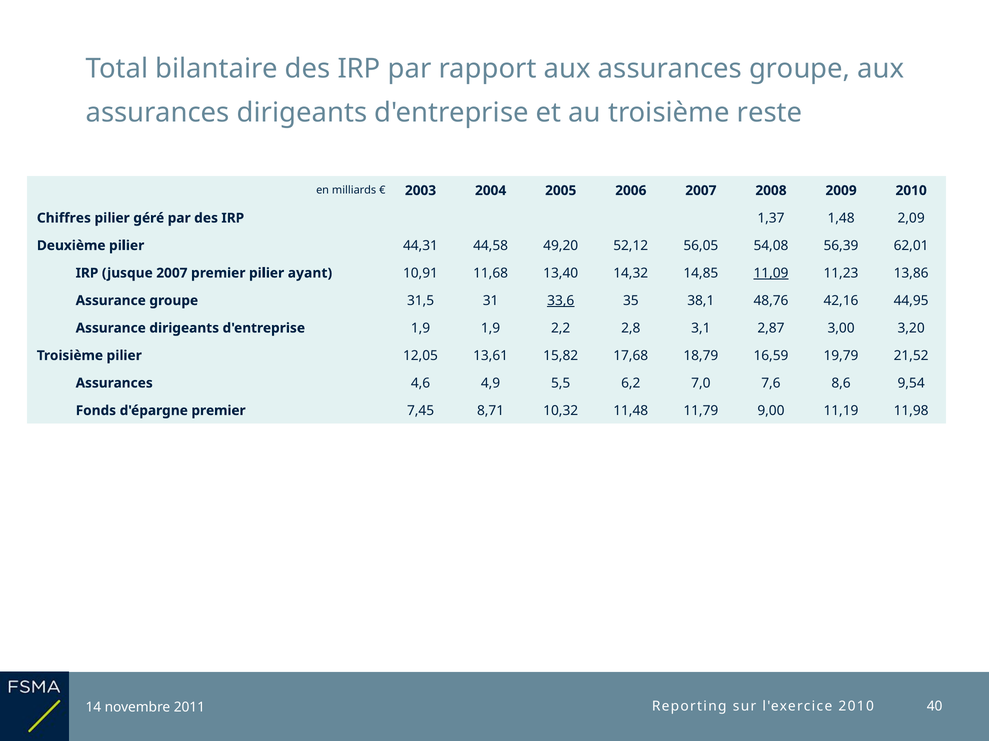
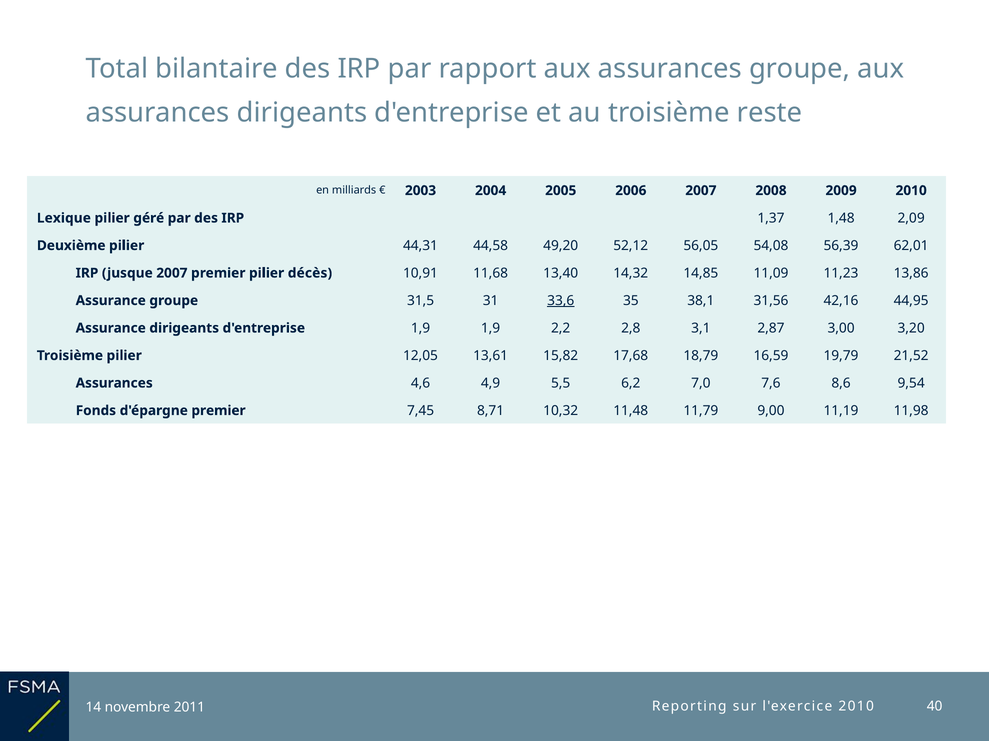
Chiffres: Chiffres -> Lexique (64, 218)
ayant: ayant -> décès (310, 273)
11,09 underline: present -> none (771, 273)
48,76: 48,76 -> 31,56 (771, 301)
